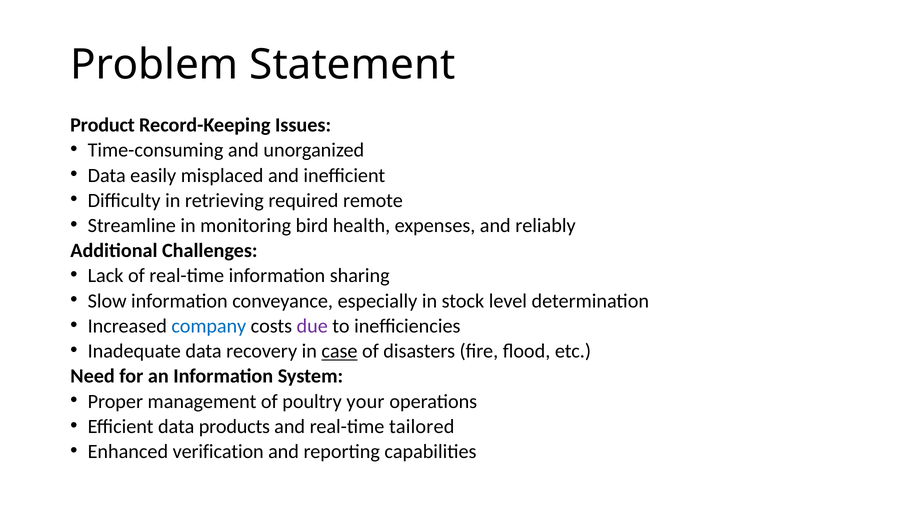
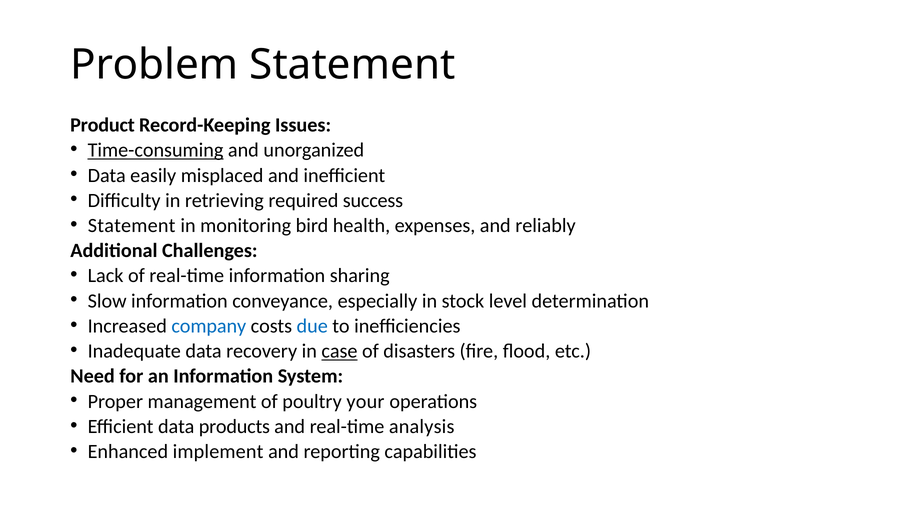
Time-consuming underline: none -> present (156, 150)
remote: remote -> success (373, 201)
Streamline: Streamline -> Statement (132, 226)
due colour: purple -> blue (312, 326)
tailored: tailored -> analysis (422, 427)
verification: verification -> implement (218, 452)
